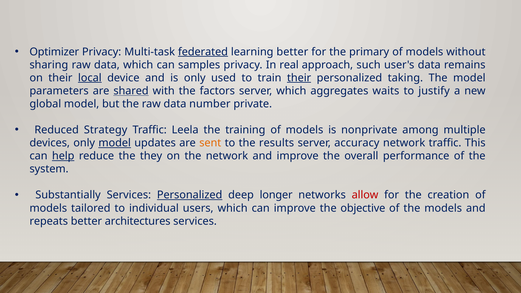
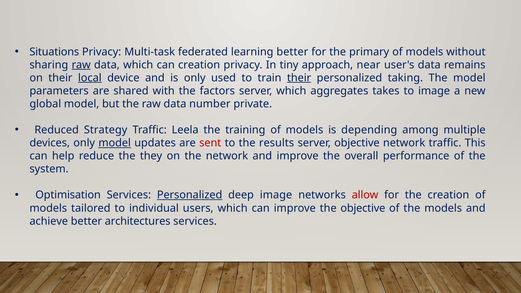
Optimizer: Optimizer -> Situations (54, 52)
federated underline: present -> none (203, 52)
raw underline: none -> present (81, 65)
can samples: samples -> creation (199, 65)
real: real -> tiny (289, 65)
such: such -> near (369, 65)
shared underline: present -> none (131, 91)
waits: waits -> takes (386, 91)
to justify: justify -> image (434, 91)
nonprivate: nonprivate -> depending (369, 130)
sent colour: orange -> red (210, 143)
server accuracy: accuracy -> objective (357, 143)
help underline: present -> none (63, 156)
Substantially: Substantially -> Optimisation (68, 195)
deep longer: longer -> image (276, 195)
repeats: repeats -> achieve (49, 221)
